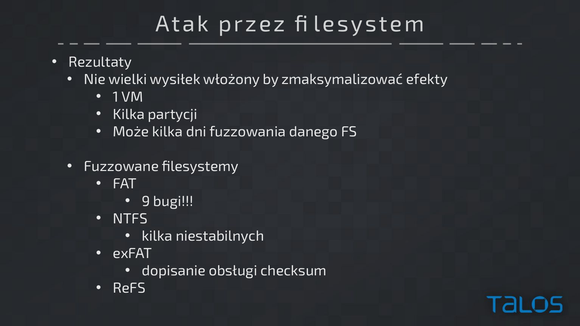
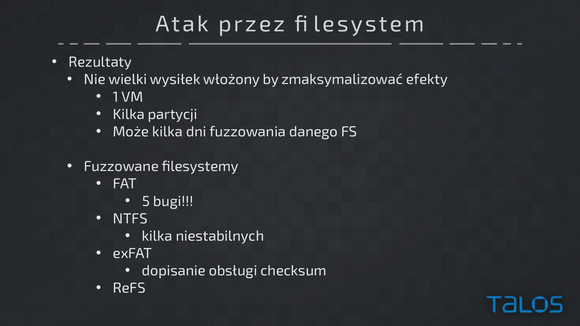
9: 9 -> 5 (146, 201)
